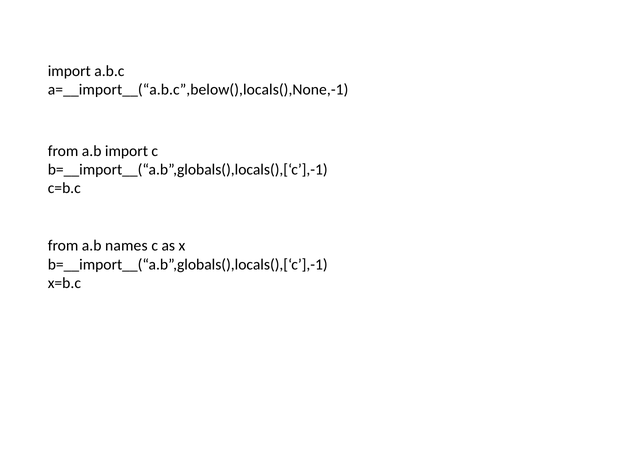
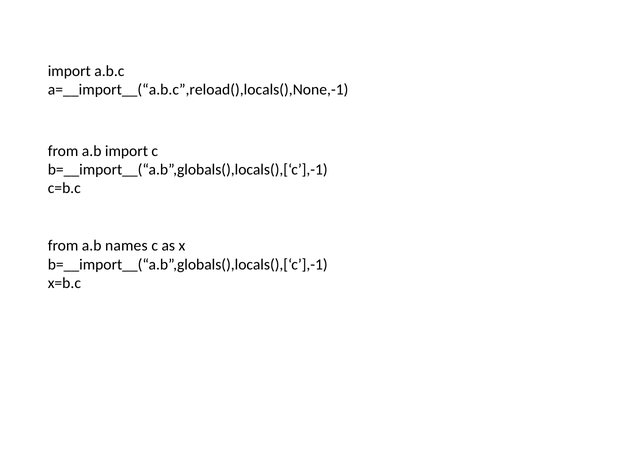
a=__import__(“a.b.c”,below(),locals(),None,-1: a=__import__(“a.b.c”,below(),locals(),None,-1 -> a=__import__(“a.b.c”,reload(),locals(),None,-1 (198, 90)
